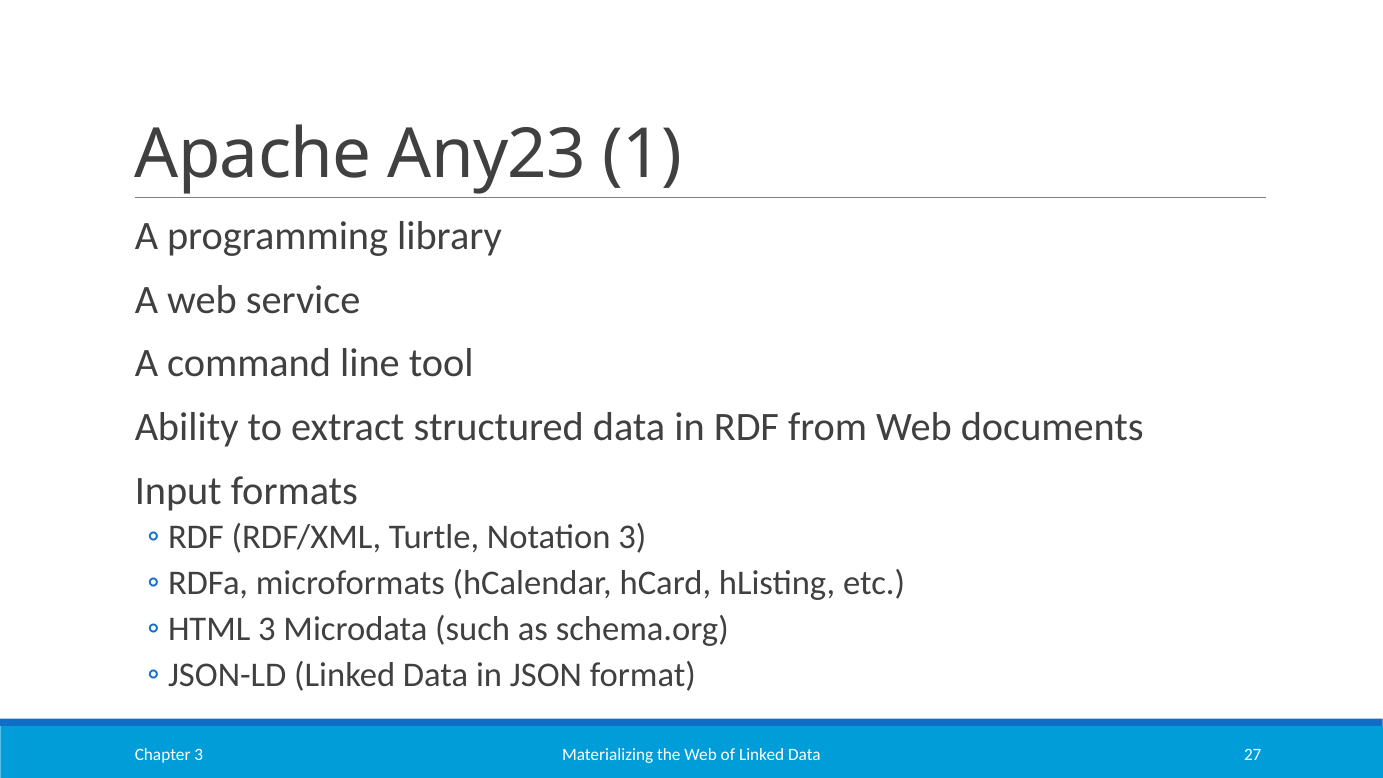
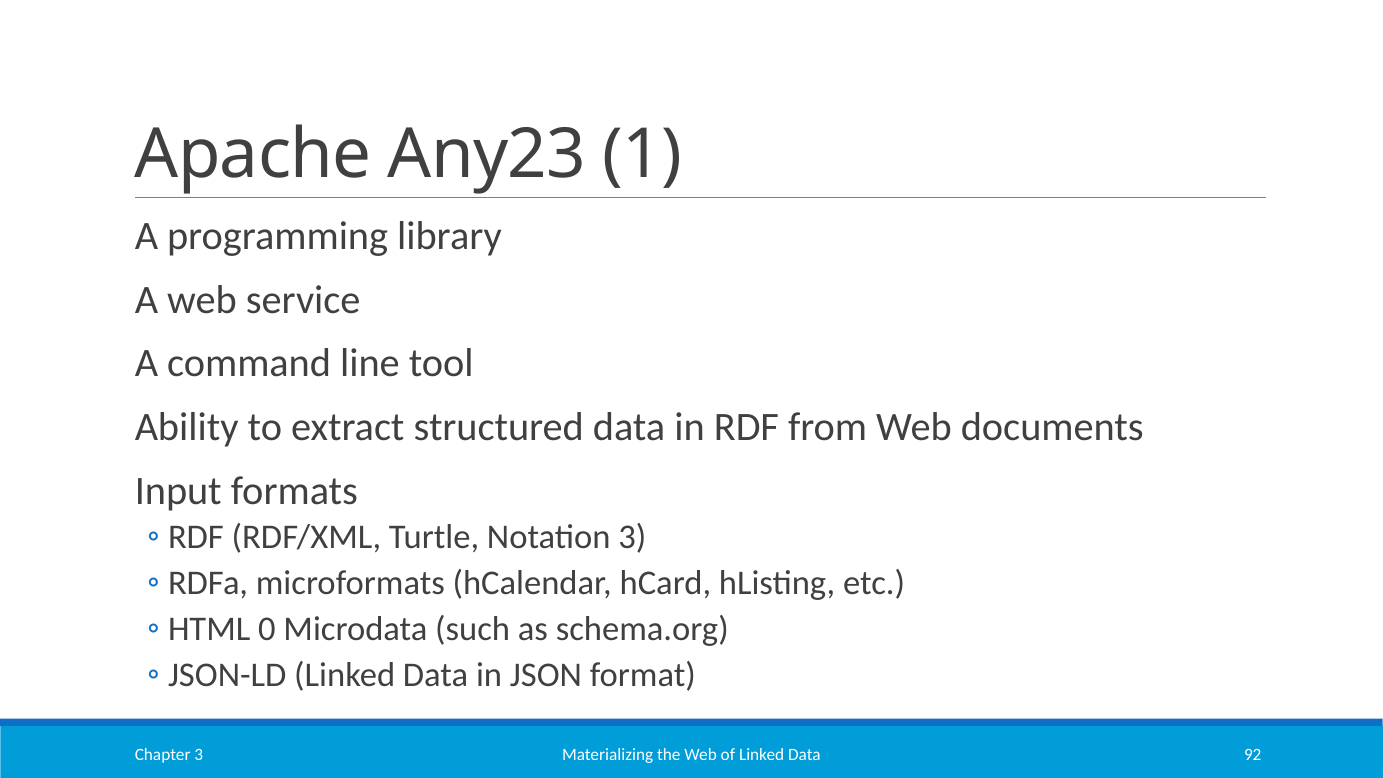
3: 3 -> 0 (267, 629)
27: 27 -> 92 (1253, 754)
